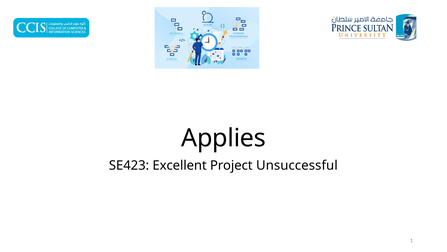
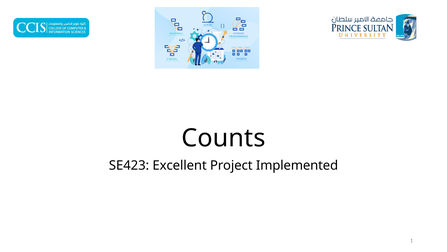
Applies: Applies -> Counts (223, 138)
Unsuccessful: Unsuccessful -> Implemented (297, 165)
